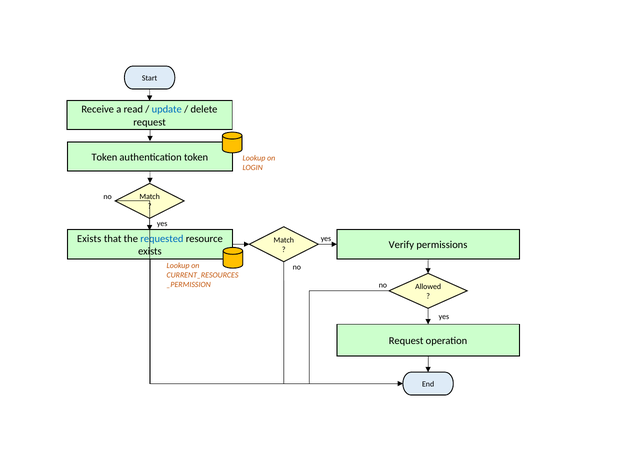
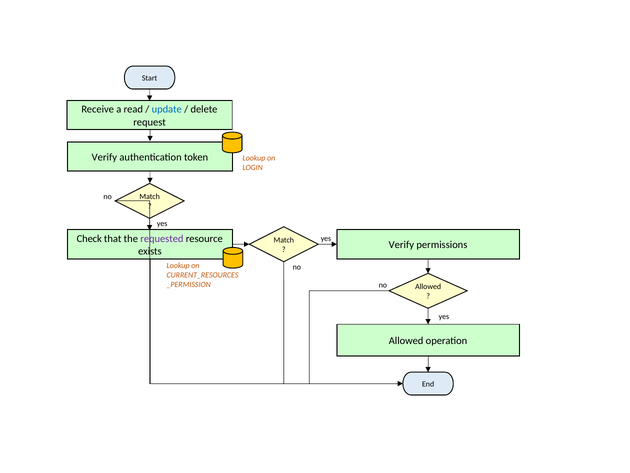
Token: Token -> Verify (104, 157)
Exists: Exists -> Check (89, 238)
requested colour: blue -> purple (162, 238)
Request: Request -> Allowed (406, 341)
